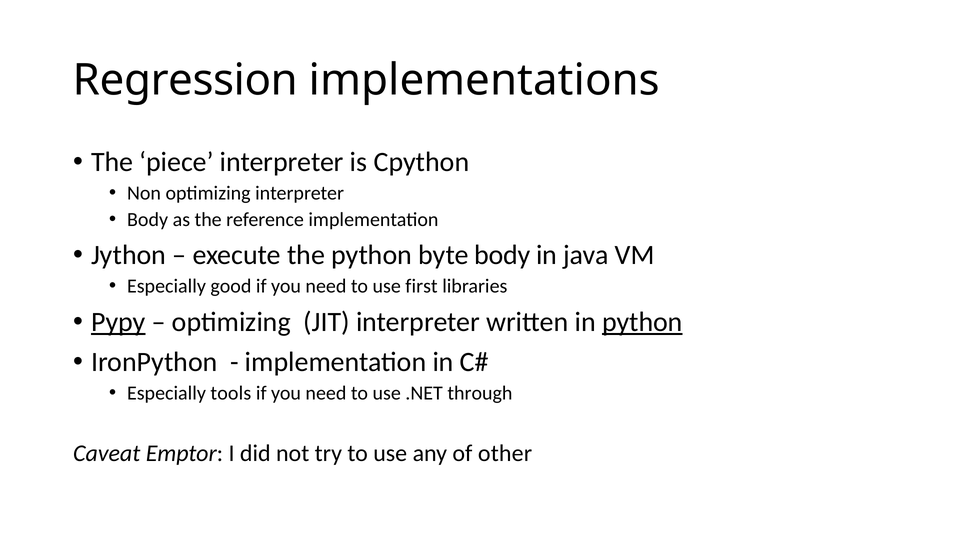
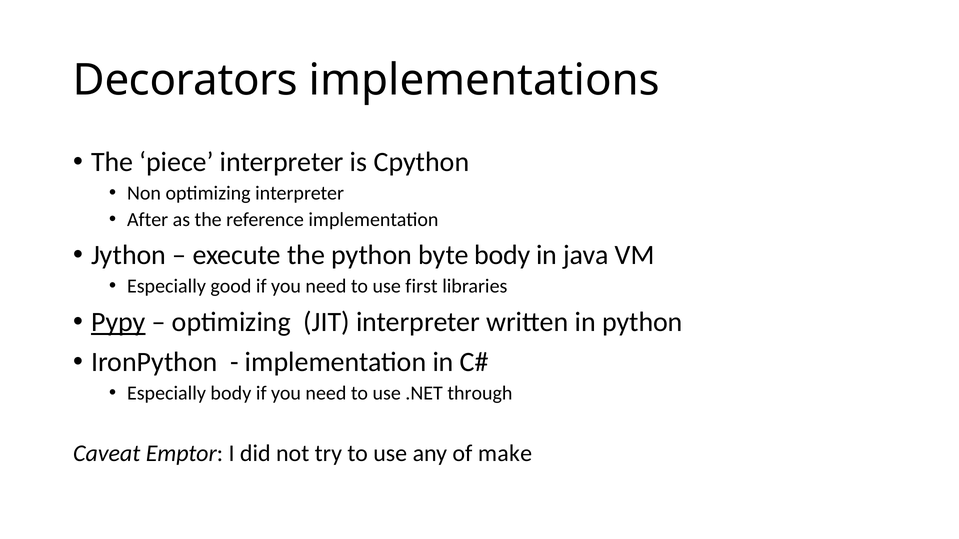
Regression: Regression -> Decorators (185, 81)
Body: Body -> After (148, 220)
python underline: present -> none (642, 322)
Especially tools: tools -> body (231, 393)
other: other -> make (505, 454)
